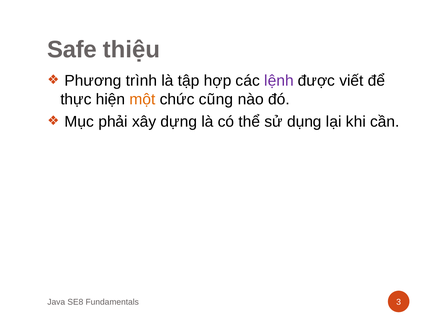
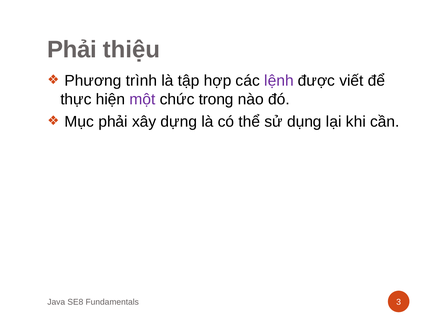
Safe: Safe -> Phải (72, 50)
một colour: orange -> purple (143, 99)
cũng: cũng -> trong (216, 99)
